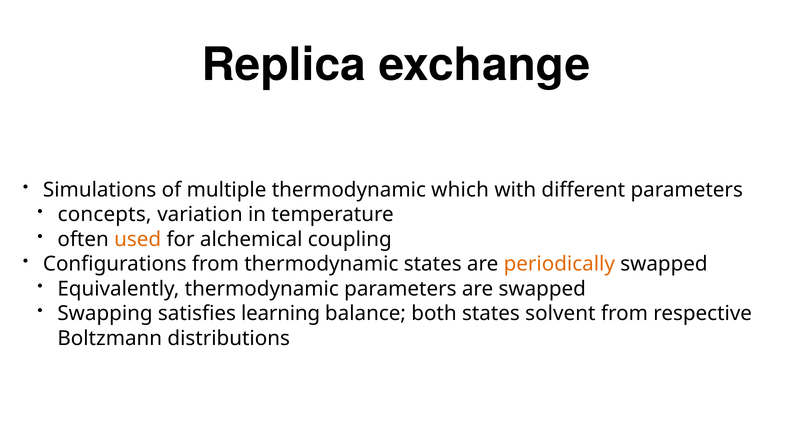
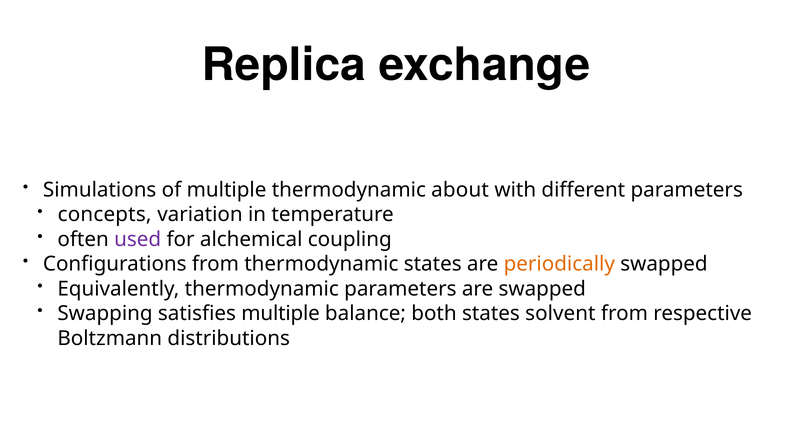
which: which -> about (460, 190)
used colour: orange -> purple (138, 240)
satisfies learning: learning -> multiple (281, 314)
